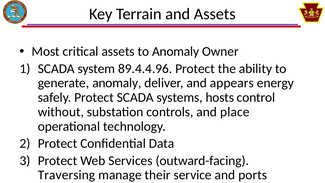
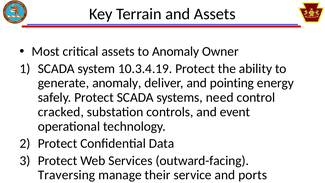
89.4.4.96: 89.4.4.96 -> 10.3.4.19 (145, 69)
appears: appears -> pointing (232, 83)
hosts: hosts -> need (220, 97)
without: without -> cracked (61, 112)
place: place -> event (235, 112)
